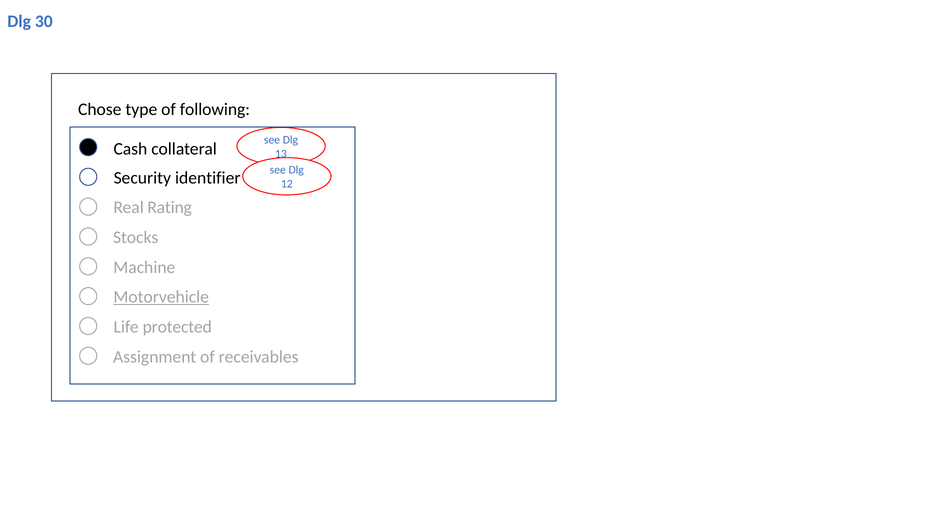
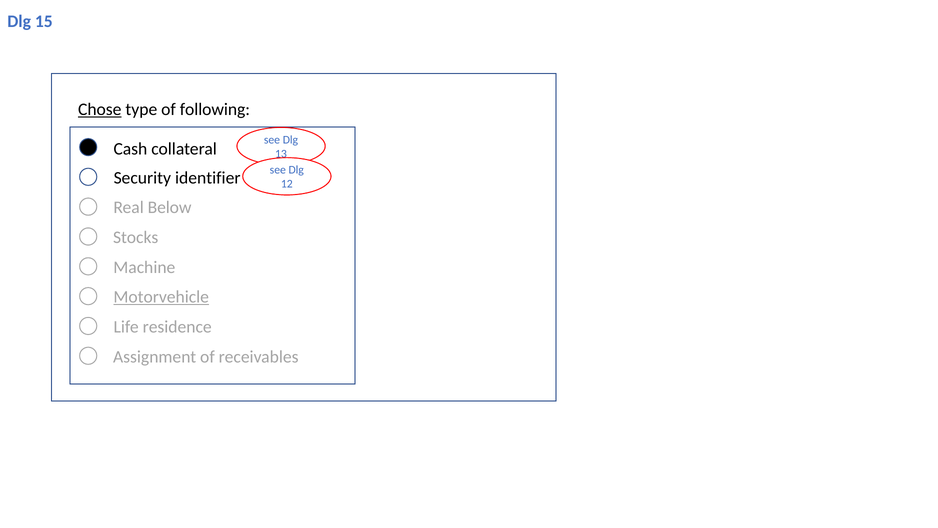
30: 30 -> 15 (44, 21)
Chose underline: none -> present (100, 110)
Rating: Rating -> Below (170, 207)
protected: protected -> residence (177, 327)
